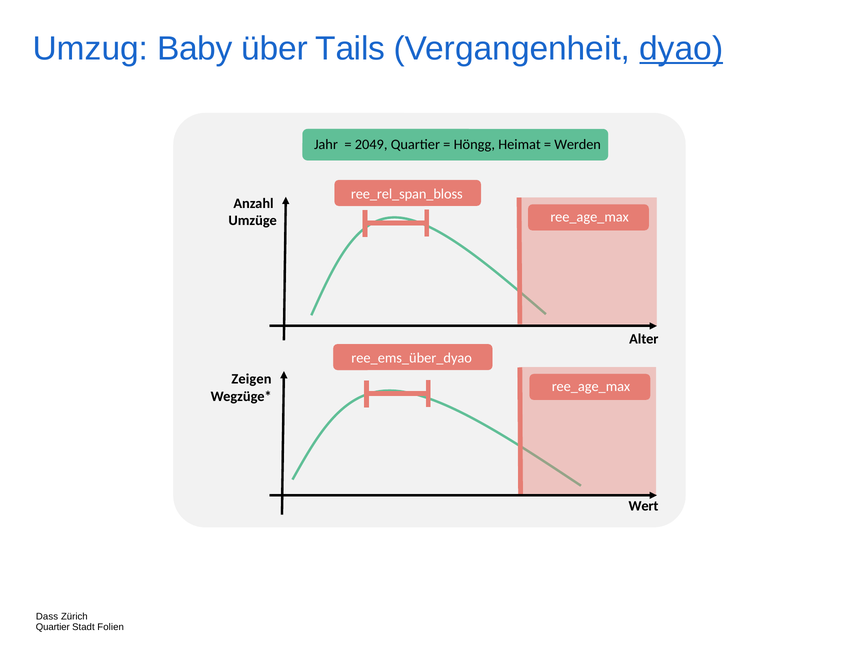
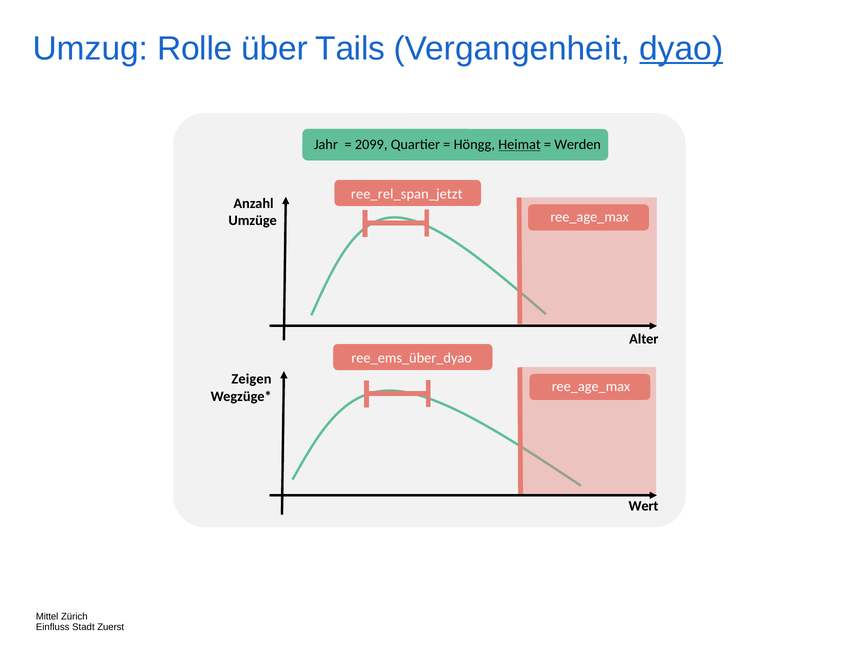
Baby: Baby -> Rolle (195, 49)
2049: 2049 -> 2099 (371, 145)
Heimat underline: none -> present (520, 145)
ree_rel_span_bloss: ree_rel_span_bloss -> ree_rel_span_jetzt (407, 194)
Dass: Dass -> Mittel (47, 617)
Quartier: Quartier -> Einfluss (53, 627)
Folien: Folien -> Zuerst (111, 627)
